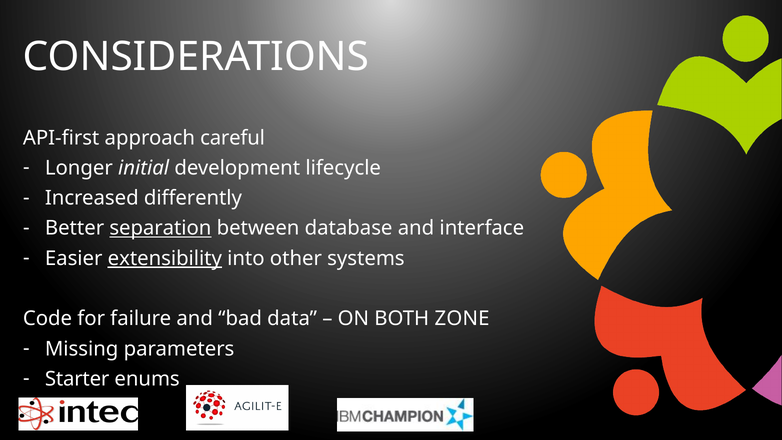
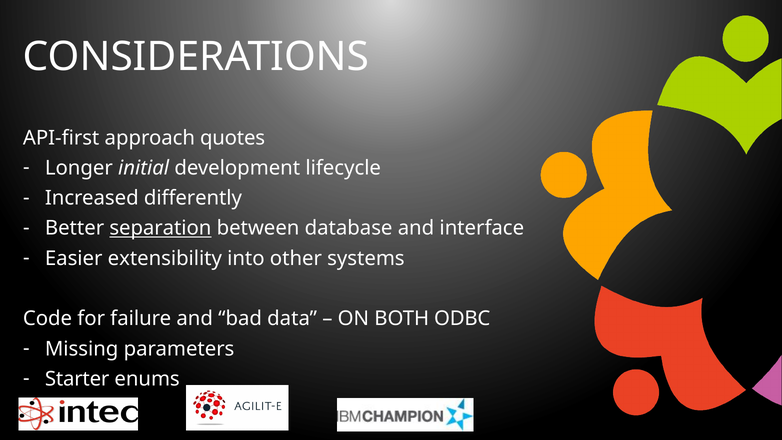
careful: careful -> quotes (233, 138)
extensibility underline: present -> none (165, 258)
ZONE: ZONE -> ODBC (462, 319)
